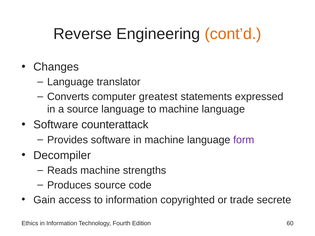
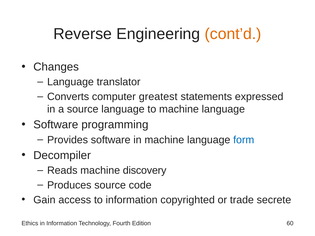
counterattack: counterattack -> programming (115, 125)
form colour: purple -> blue (244, 140)
strengths: strengths -> discovery (145, 171)
